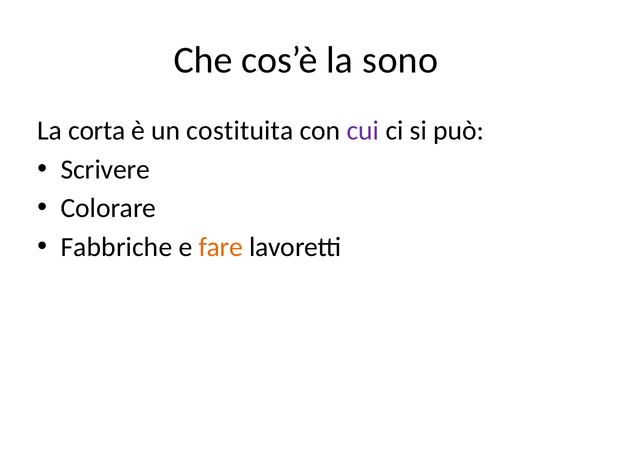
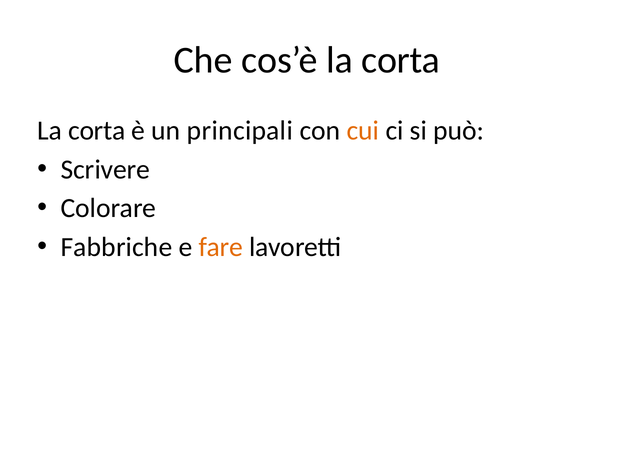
cos’è la sono: sono -> corta (401, 60)
costituita: costituita -> principali (240, 130)
cui colour: purple -> orange (363, 130)
